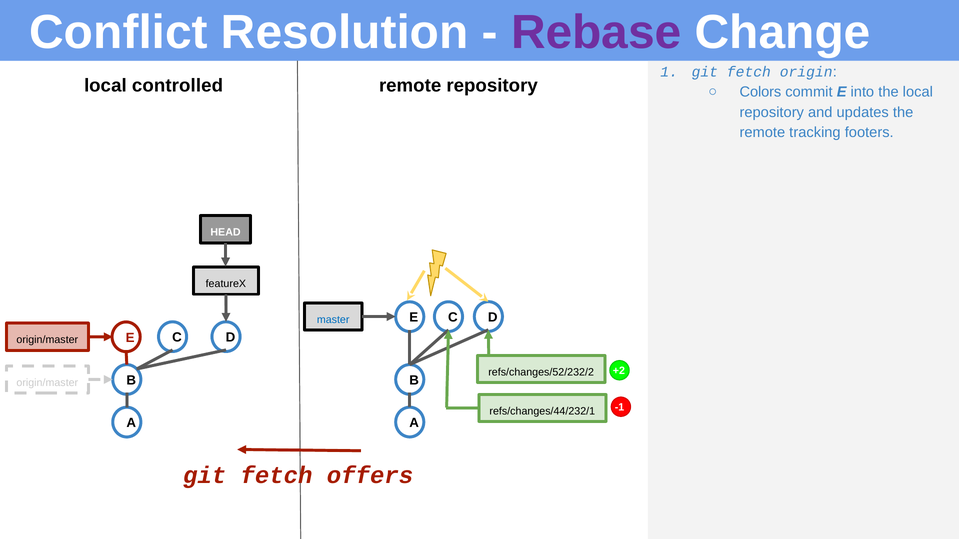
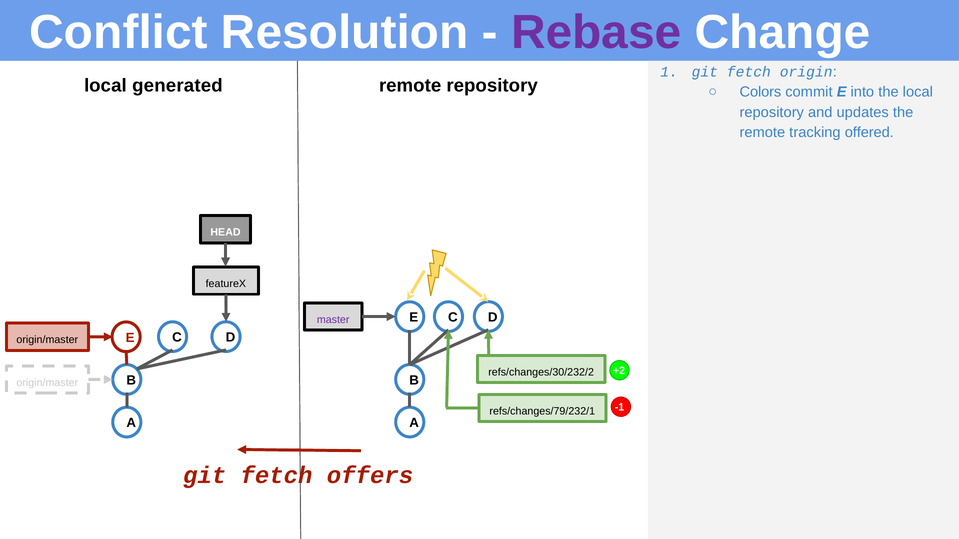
controlled: controlled -> generated (177, 86)
footers: footers -> offered (869, 133)
master colour: blue -> purple (333, 320)
refs/changes/52/232/2: refs/changes/52/232/2 -> refs/changes/30/232/2 (541, 372)
refs/changes/44/232/1: refs/changes/44/232/1 -> refs/changes/79/232/1 (542, 411)
